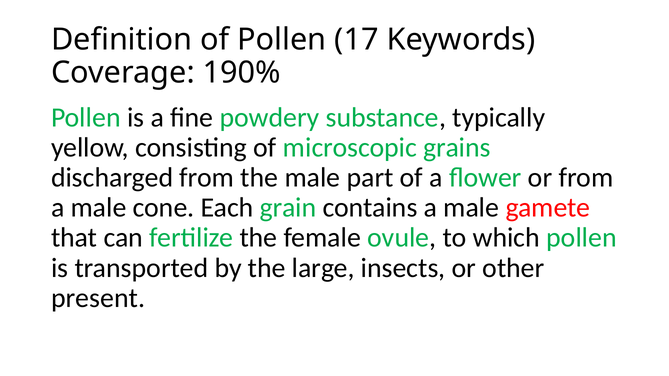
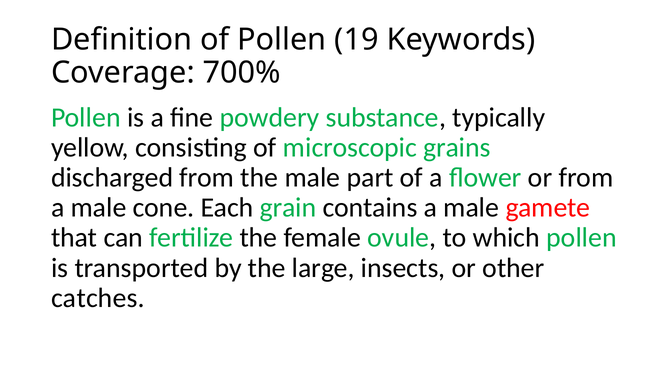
17: 17 -> 19 (357, 40)
190%: 190% -> 700% (242, 73)
present: present -> catches (98, 298)
